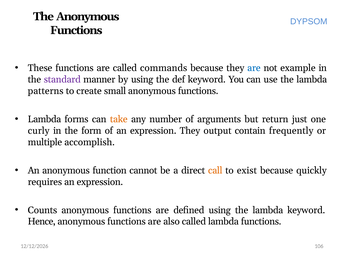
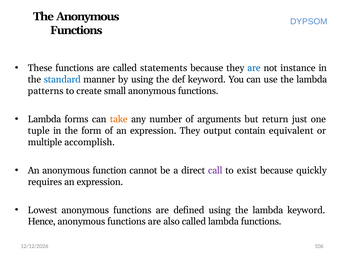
commands: commands -> statements (164, 68)
example: example -> instance (298, 68)
standard colour: purple -> blue (62, 80)
curly: curly -> tuple (39, 131)
frequently: frequently -> equivalent (291, 131)
call colour: orange -> purple (215, 170)
Counts: Counts -> Lowest (42, 210)
